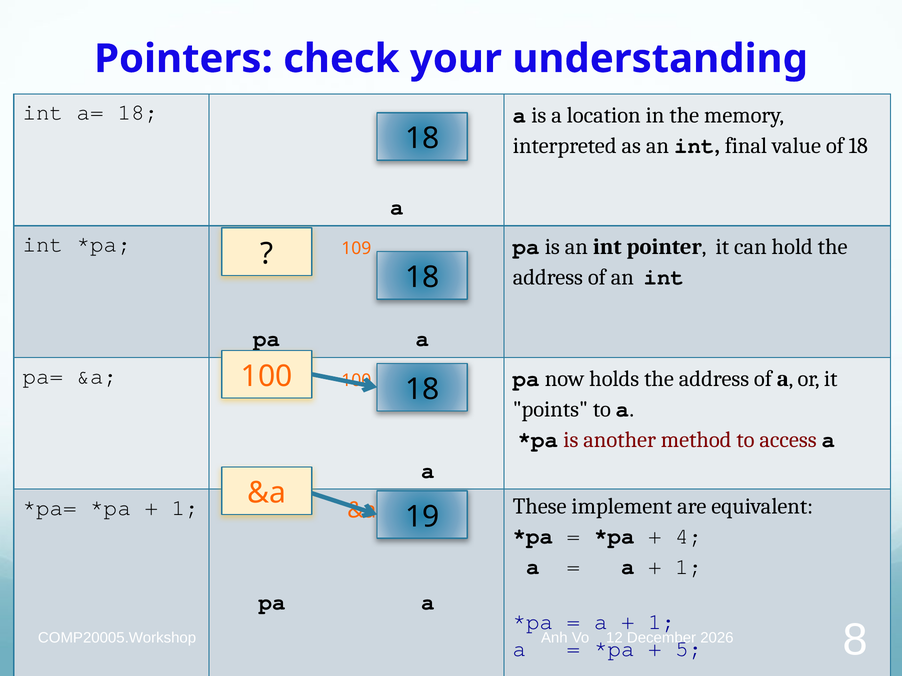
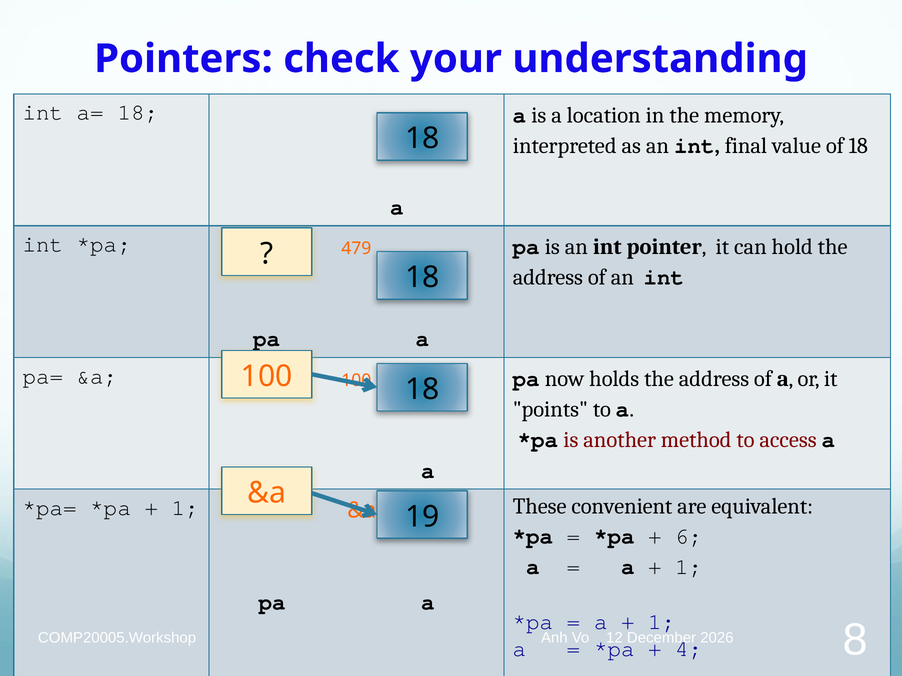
109: 109 -> 479 (356, 249)
implement: implement -> convenient (622, 507)
4: 4 -> 6 (689, 537)
5: 5 -> 4 (689, 650)
